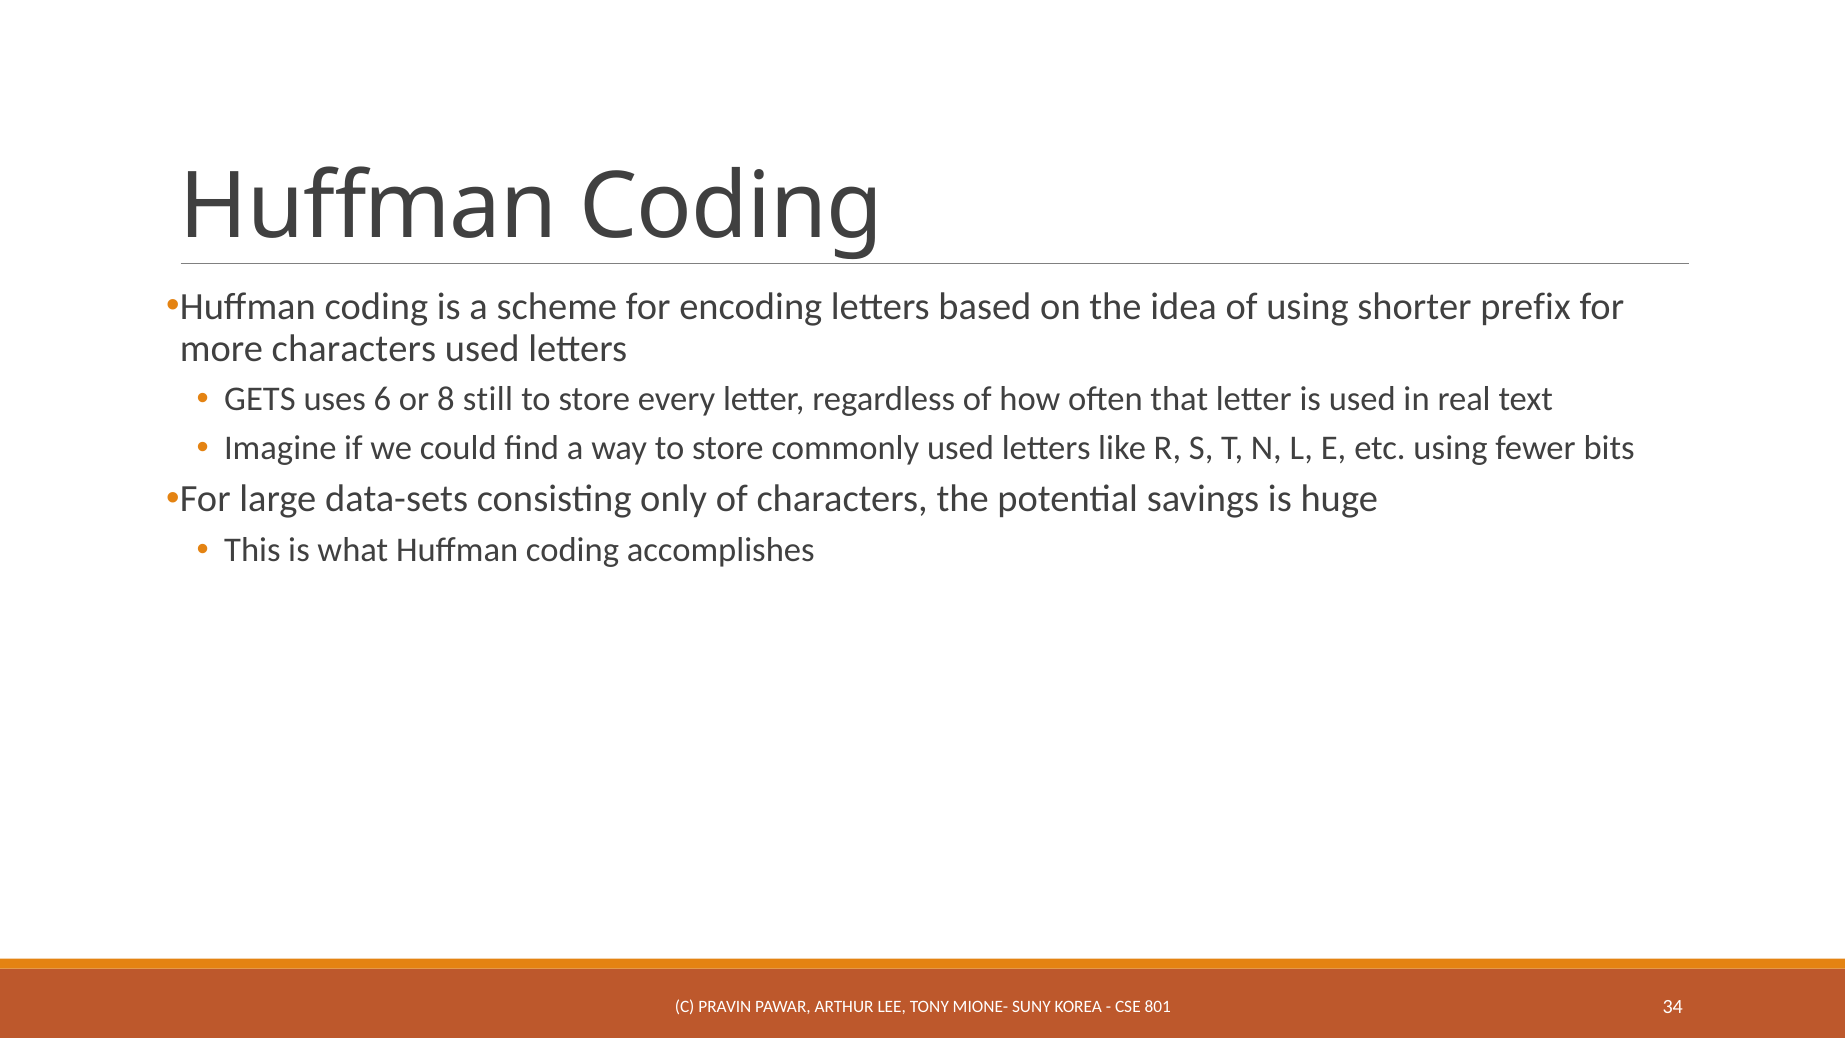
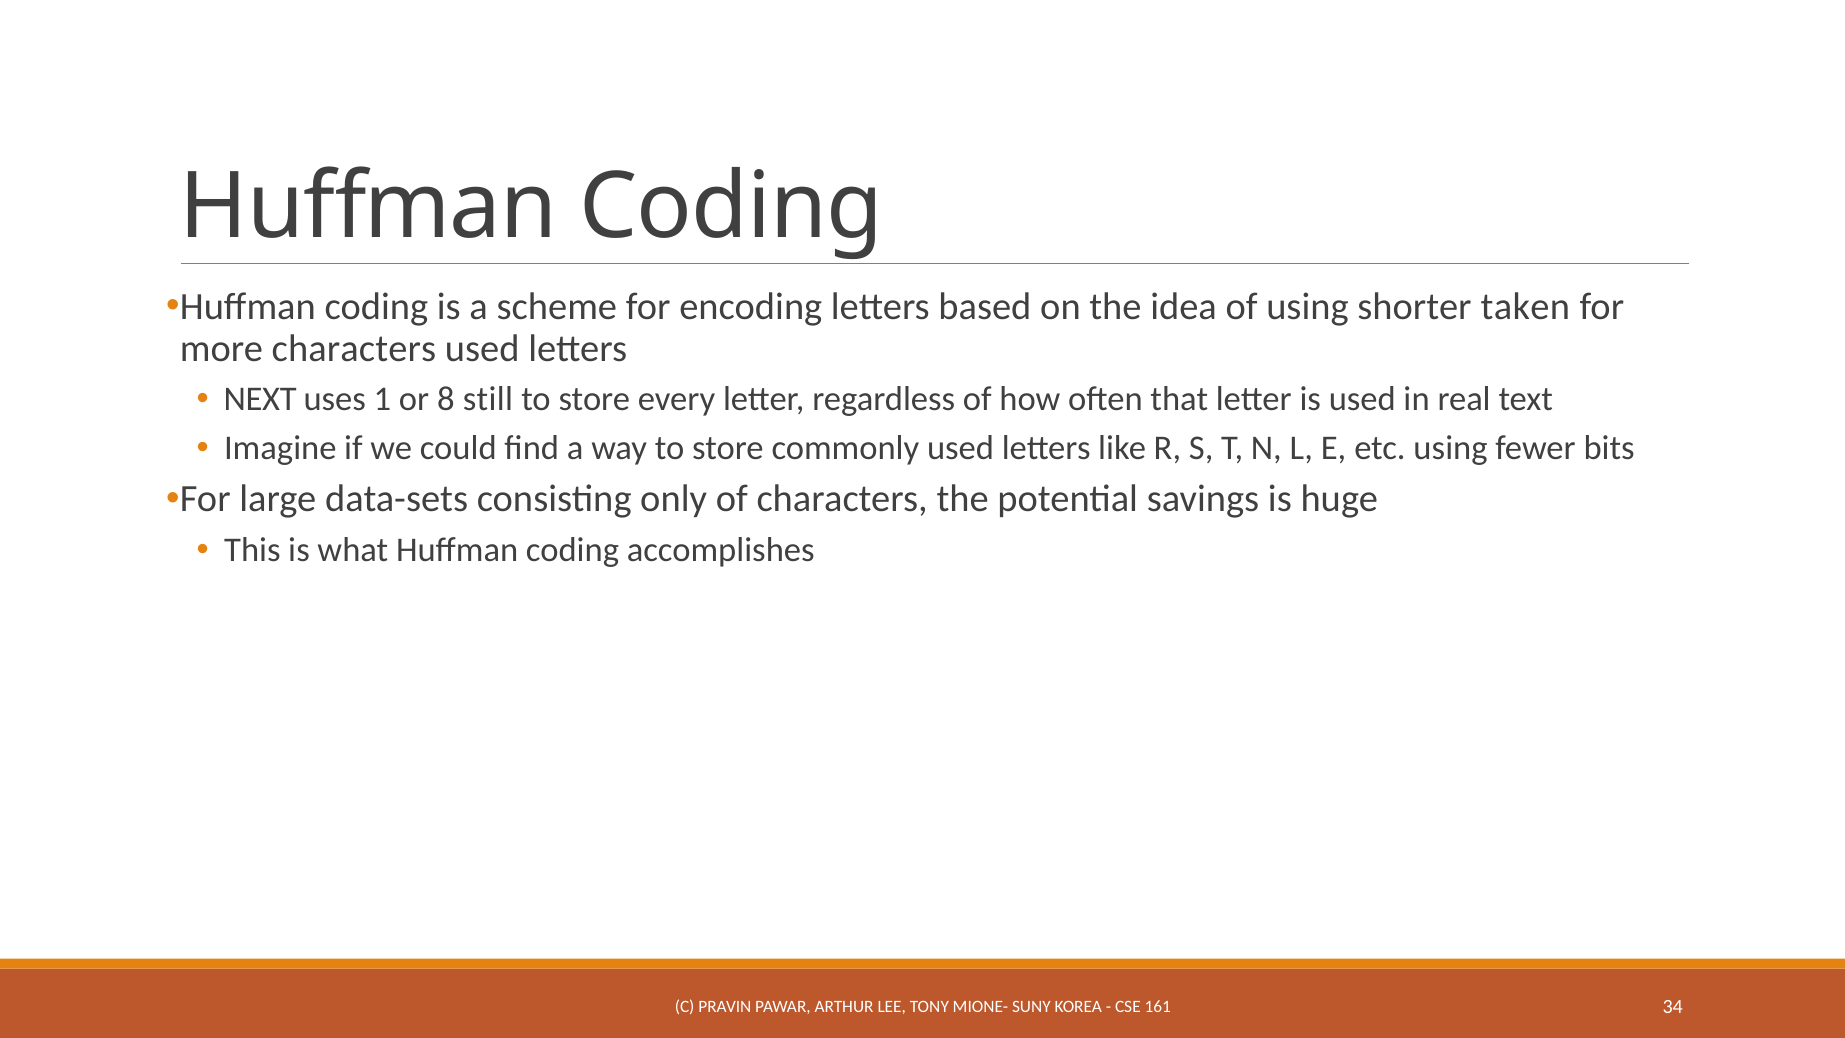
prefix: prefix -> taken (1525, 307)
GETS: GETS -> NEXT (260, 399)
6: 6 -> 1 (382, 399)
801: 801 -> 161 (1158, 1006)
